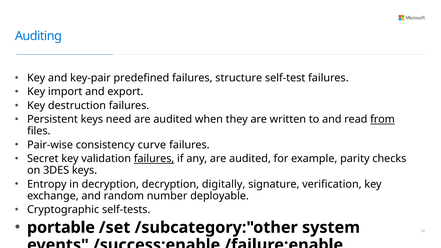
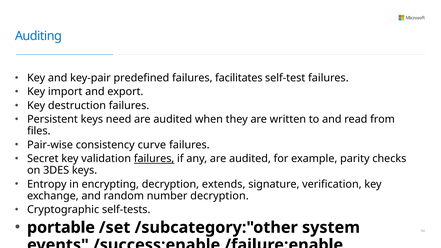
structure: structure -> facilitates (239, 78)
from underline: present -> none (383, 119)
in decryption: decryption -> encrypting (110, 184)
digitally: digitally -> extends (224, 184)
number deployable: deployable -> decryption (220, 196)
